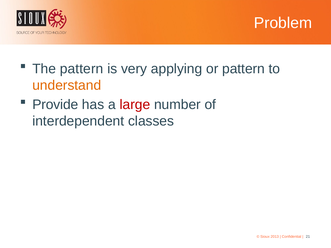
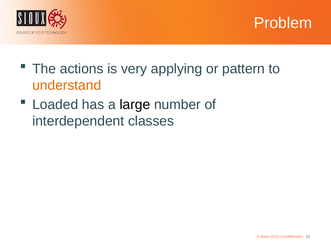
The pattern: pattern -> actions (82, 69)
Provide: Provide -> Loaded (55, 105)
large colour: red -> black (135, 105)
